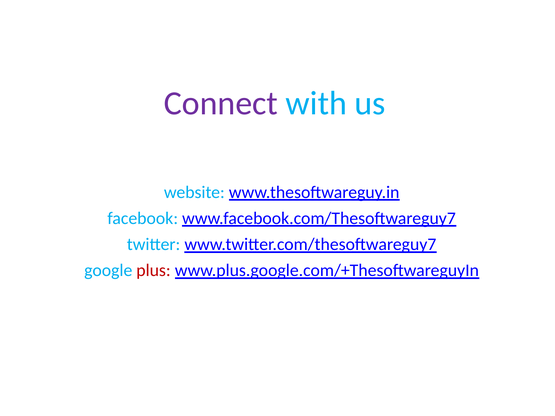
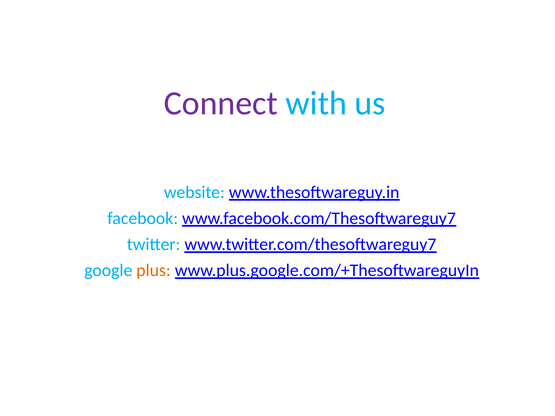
plus colour: red -> orange (153, 271)
